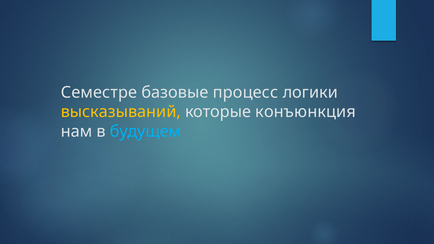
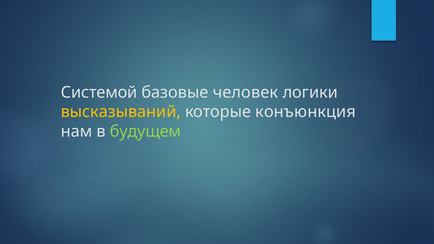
Семестре: Семестре -> Системой (99, 92)
процесс: процесс -> человек (245, 92)
будущем colour: light blue -> light green (146, 131)
